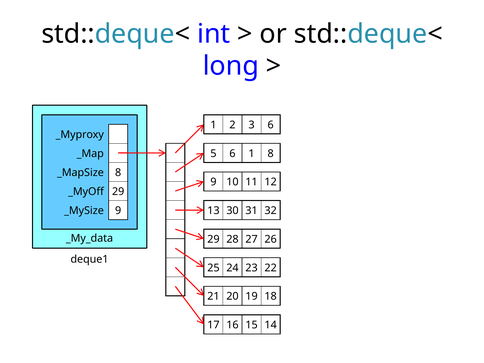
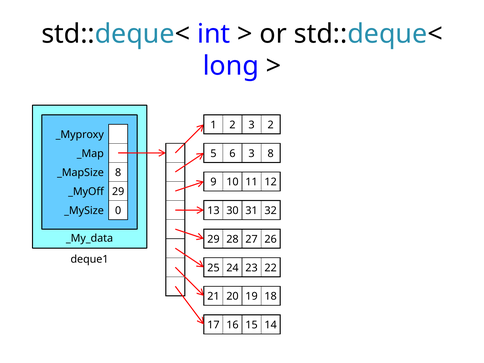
3 6: 6 -> 2 (271, 125)
6 1: 1 -> 3 (252, 154)
9: 9 -> 0 (118, 211)
